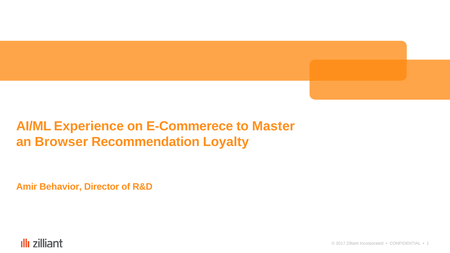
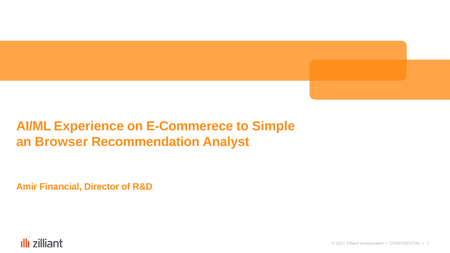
Master: Master -> Simple (273, 126)
Loyalty: Loyalty -> Analyst (226, 142)
Behavior: Behavior -> Financial (61, 187)
